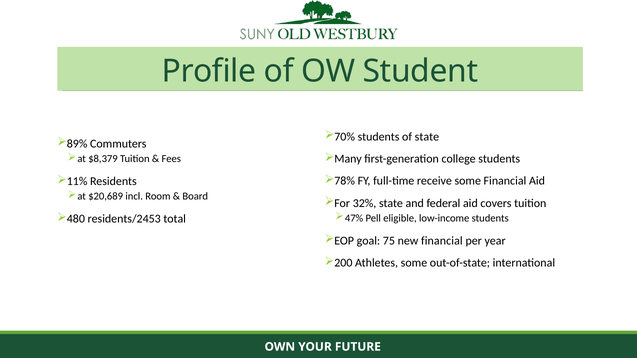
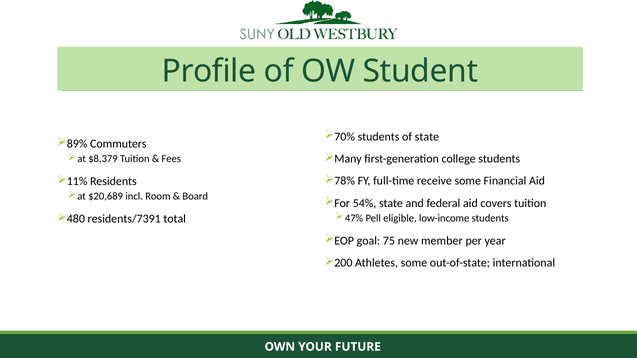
32%: 32% -> 54% (365, 203)
residents/2453: residents/2453 -> residents/7391 (124, 219)
new financial: financial -> member (442, 241)
